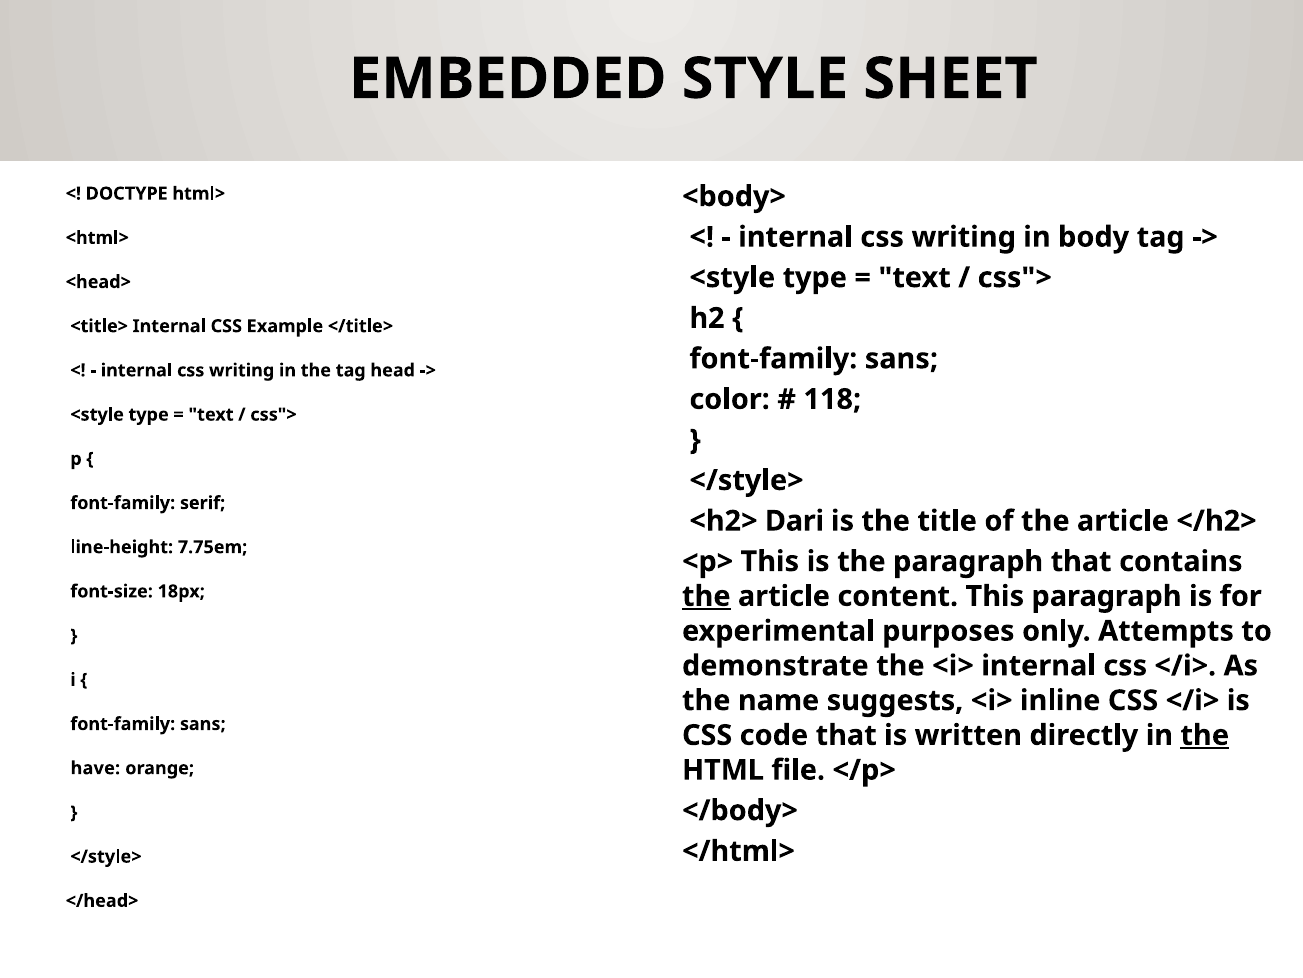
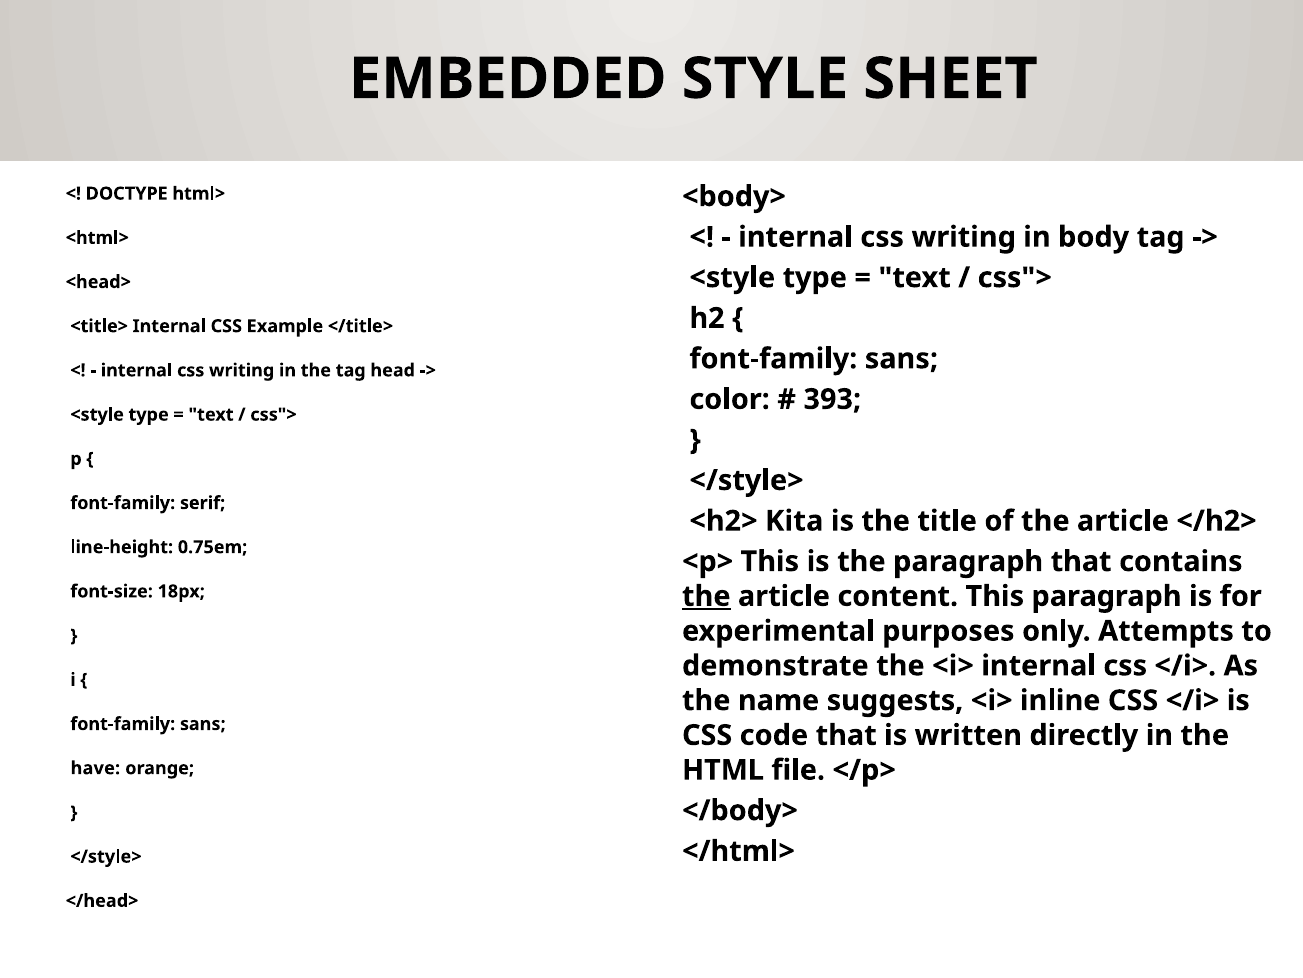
118: 118 -> 393 (832, 399)
Dari: Dari -> Kita (794, 521)
7.75em: 7.75em -> 0.75em (213, 547)
the underline: present -> none (1205, 735)
